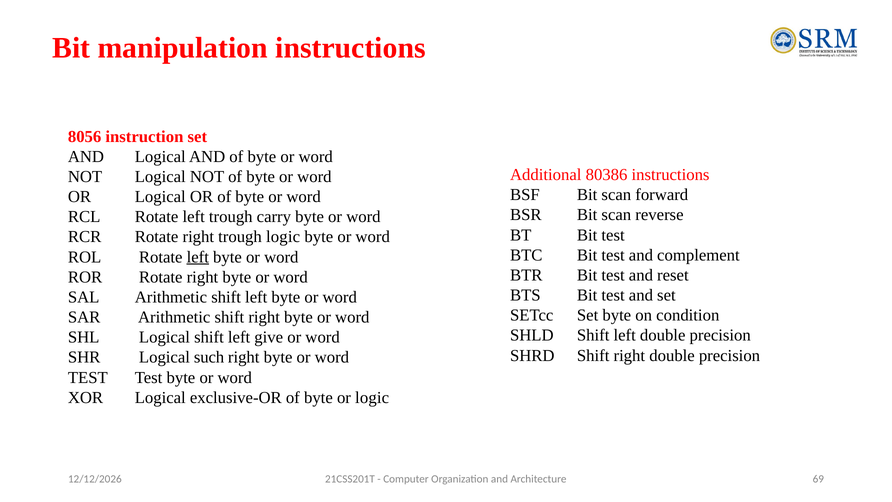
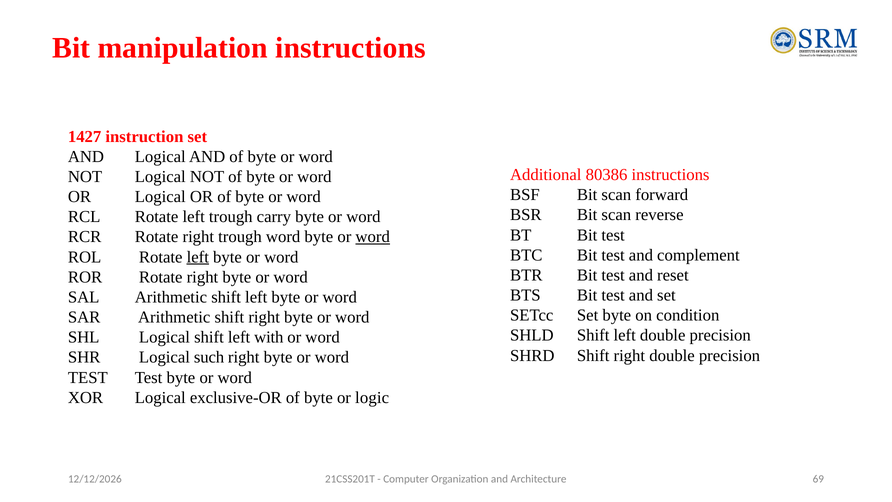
8056: 8056 -> 1427 (85, 136)
trough logic: logic -> word (283, 237)
word underline: none -> present (373, 237)
give: give -> with (269, 337)
